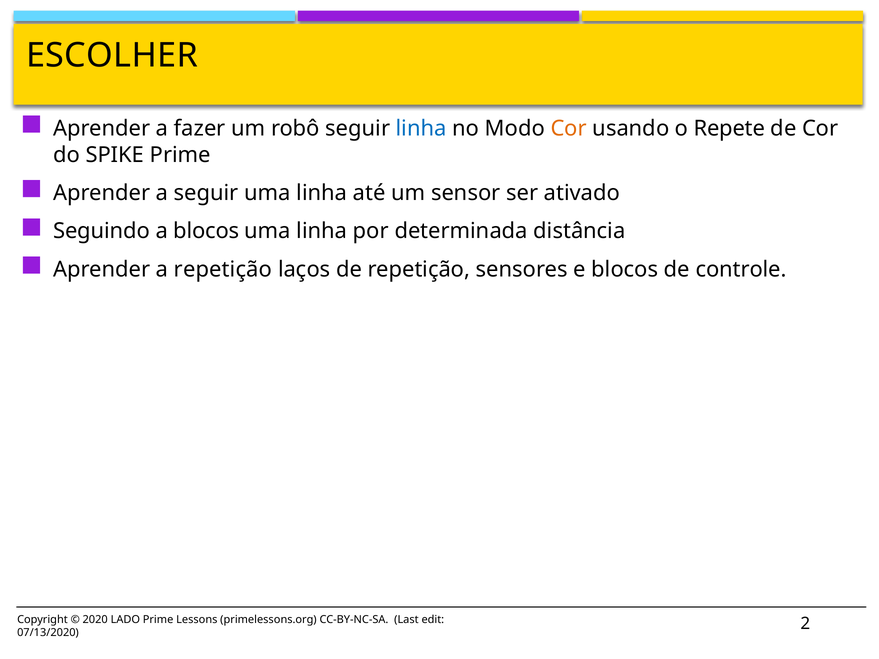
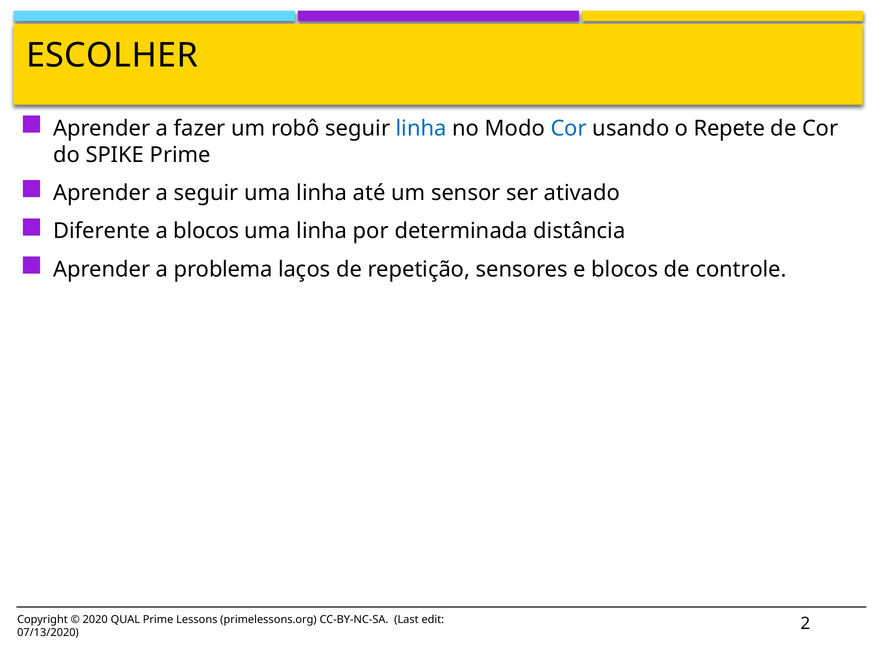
Cor colour: orange -> blue (569, 129)
Seguindo: Seguindo -> Diferente (102, 231)
a repetição: repetição -> problema (223, 269)
LADO: LADO -> QUAL (125, 620)
